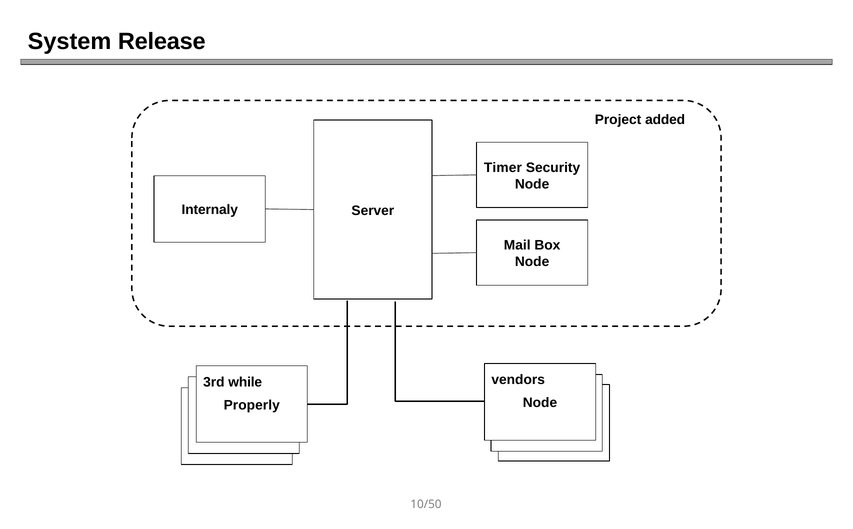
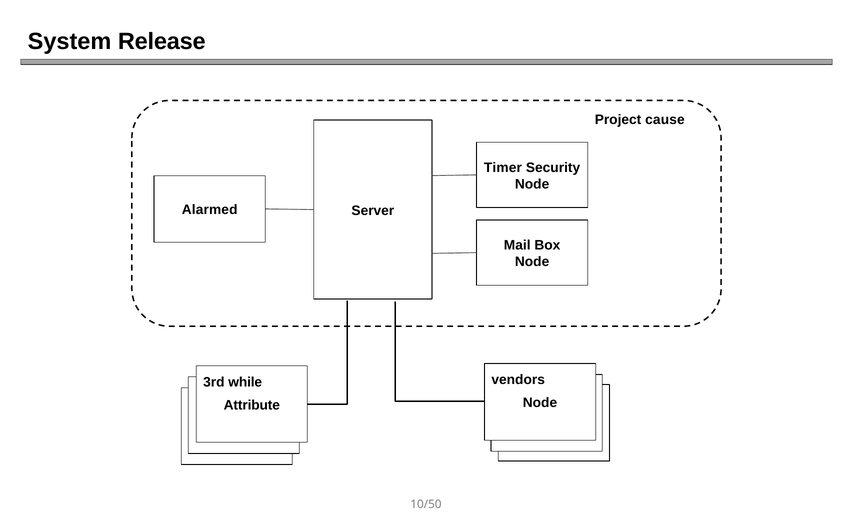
added: added -> cause (665, 120)
Internaly: Internaly -> Alarmed (210, 210)
Properly: Properly -> Attribute (252, 405)
